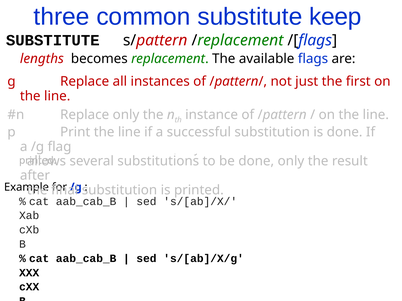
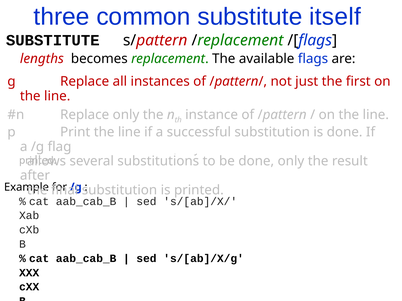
keep: keep -> itself (335, 17)
